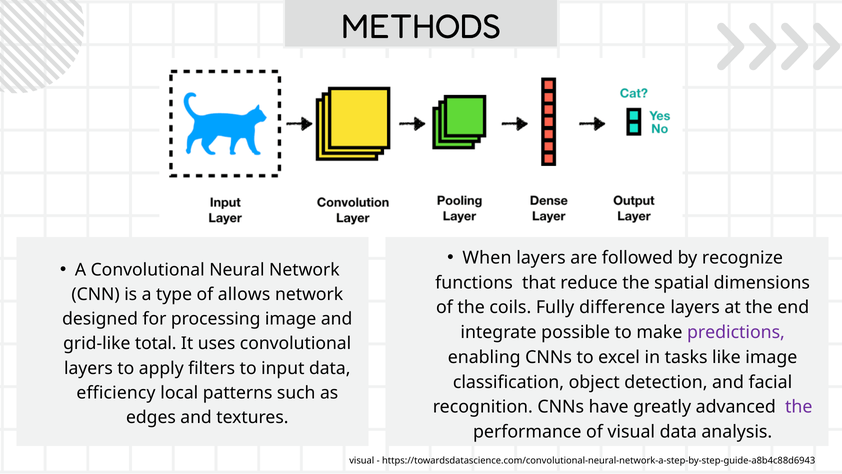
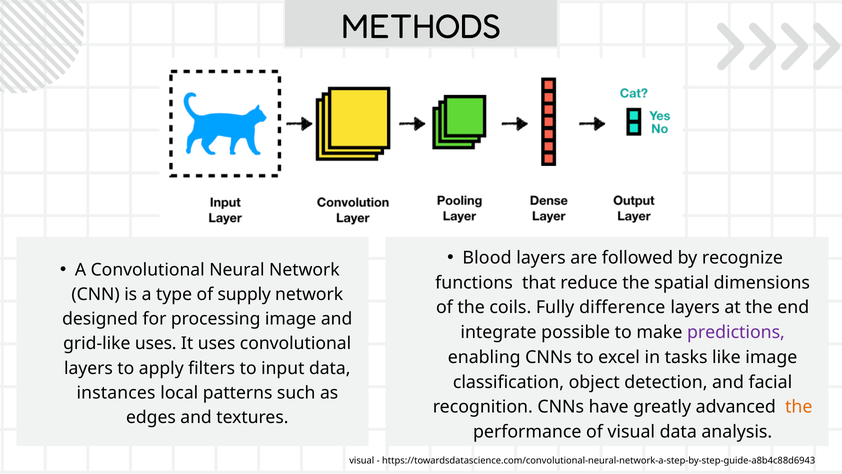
When: When -> Blood (487, 258)
allows: allows -> supply (244, 294)
grid-like total: total -> uses (156, 343)
efficiency: efficiency -> instances (116, 392)
the colour: purple -> orange (799, 407)
